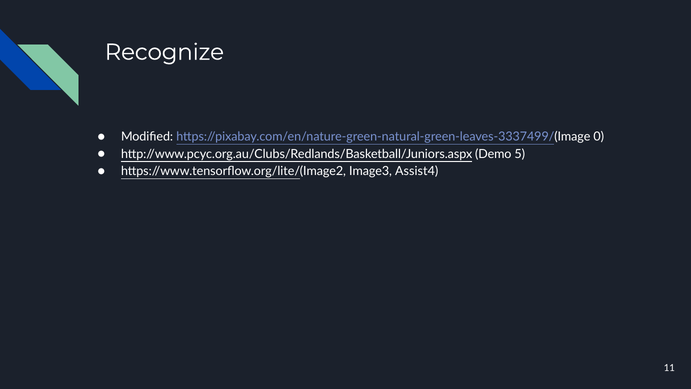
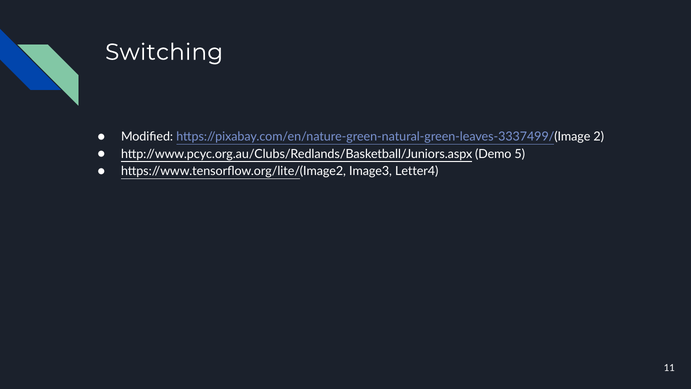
Recognize: Recognize -> Switching (164, 52)
0: 0 -> 2 (599, 137)
Assist4: Assist4 -> Letter4 (417, 171)
